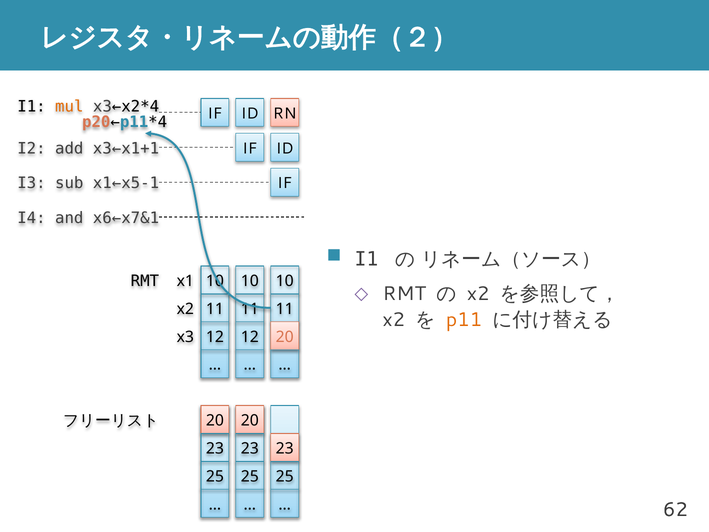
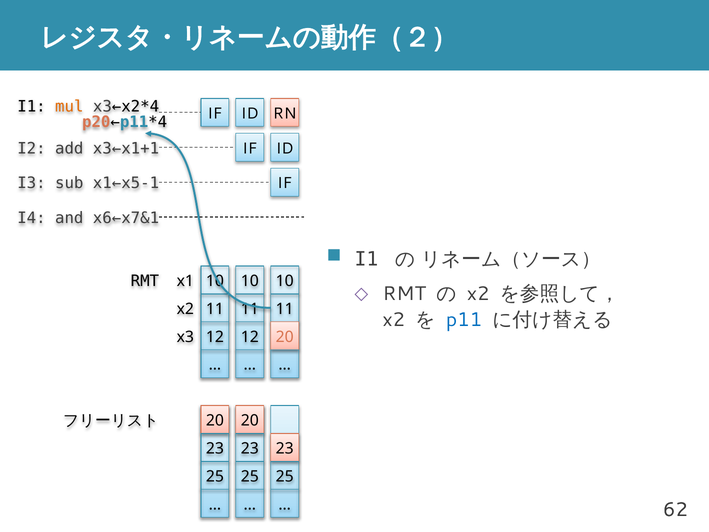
p11 colour: orange -> blue (464, 320)
